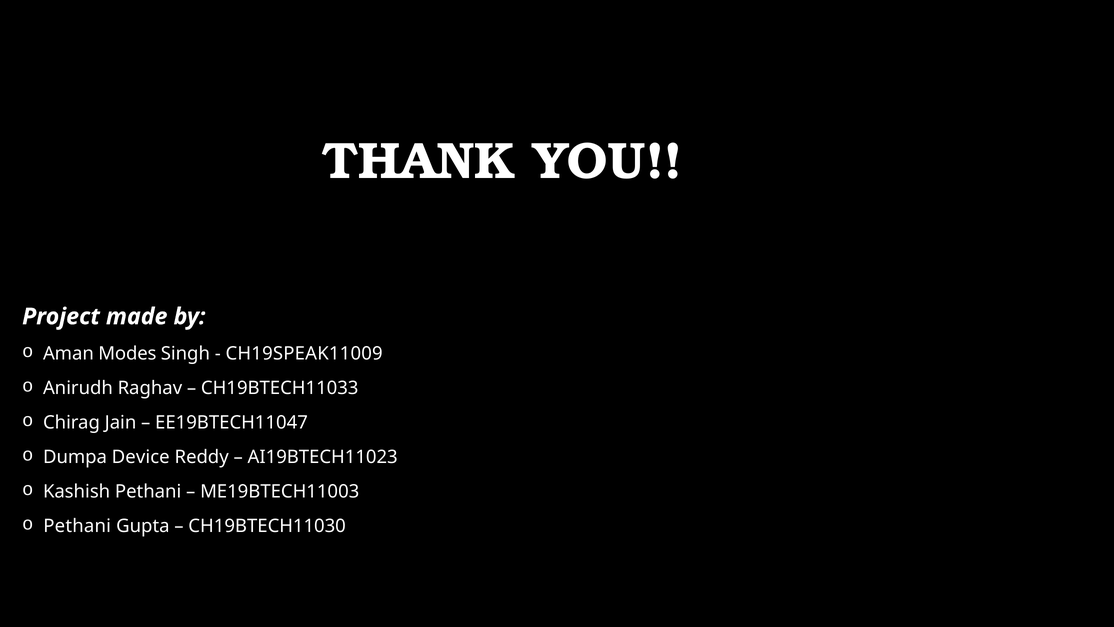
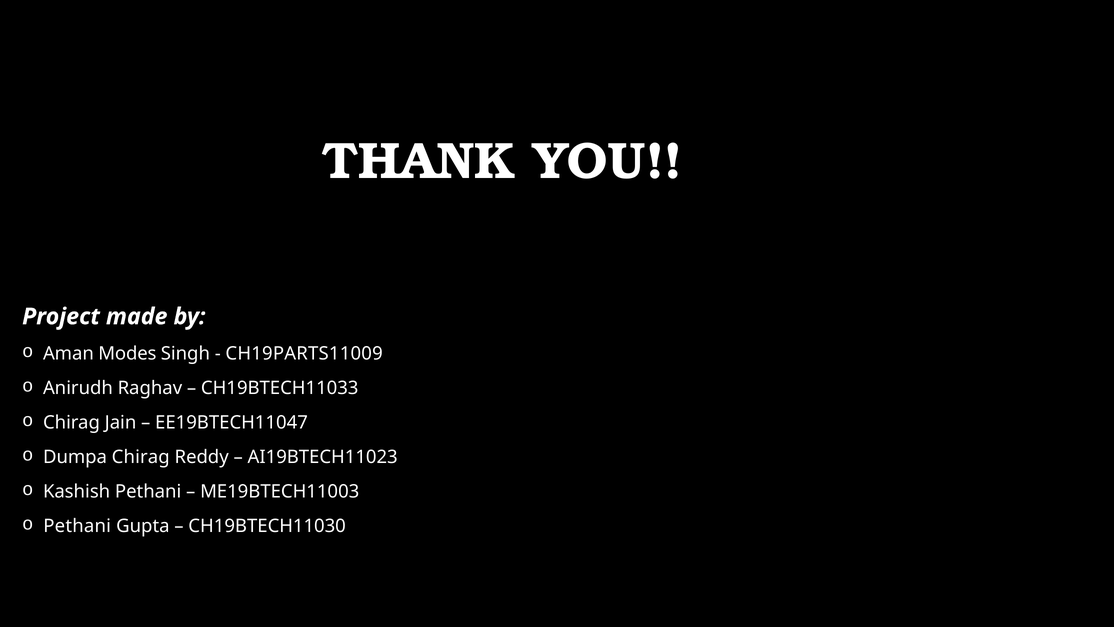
CH19SPEAK11009: CH19SPEAK11009 -> CH19PARTS11009 (304, 353)
Dumpa Device: Device -> Chirag (141, 457)
